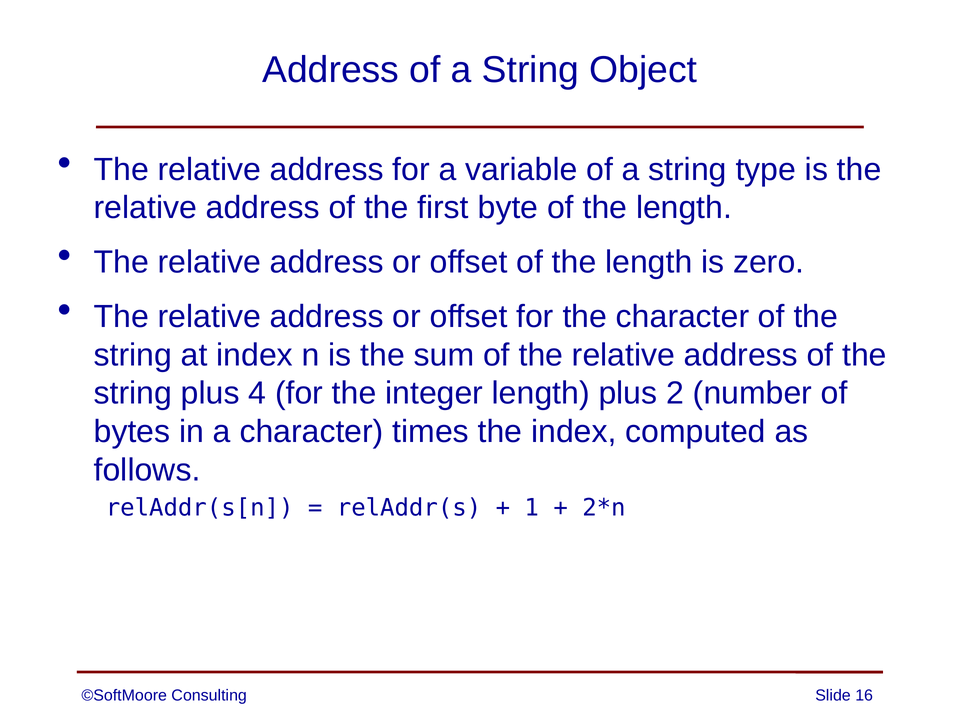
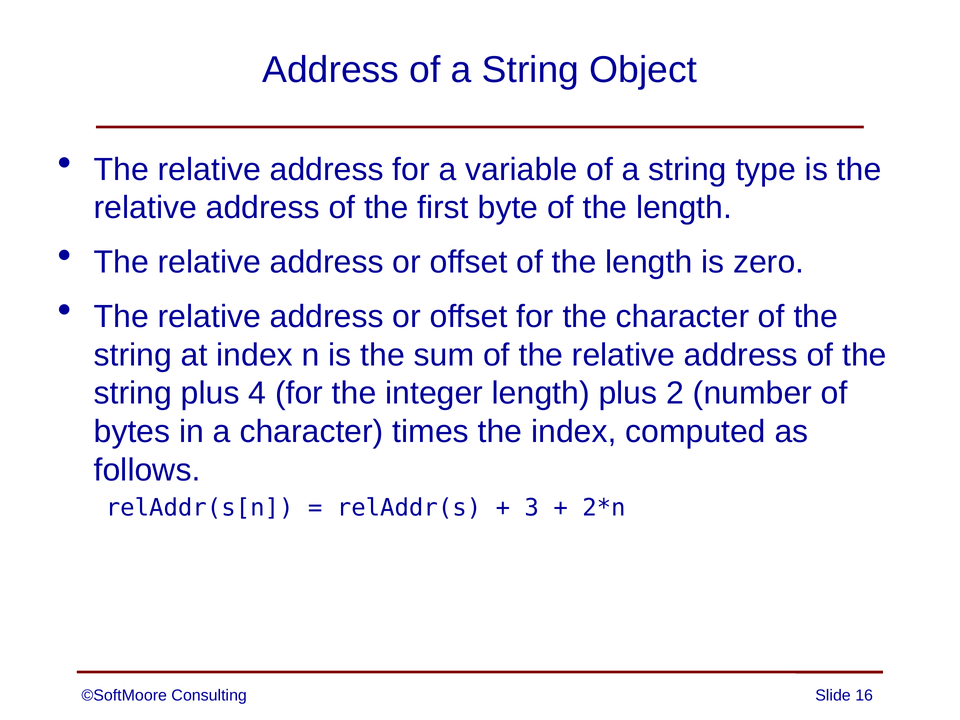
1: 1 -> 3 (532, 508)
